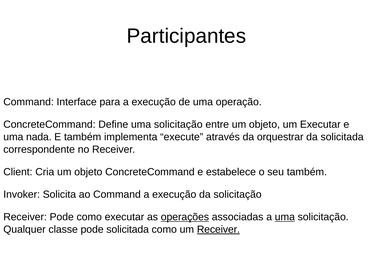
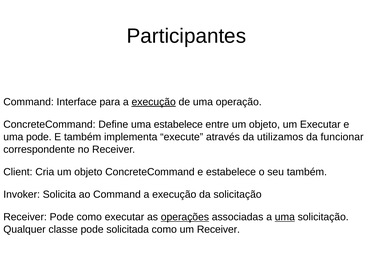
execução underline: none -> present (154, 102)
Define uma solicitação: solicitação -> estabelece (178, 124)
uma nada: nada -> pode (39, 137)
orquestrar: orquestrar -> utilizamos (280, 137)
da solicitada: solicitada -> funcionar (342, 137)
Receiver underline: present -> none (218, 229)
